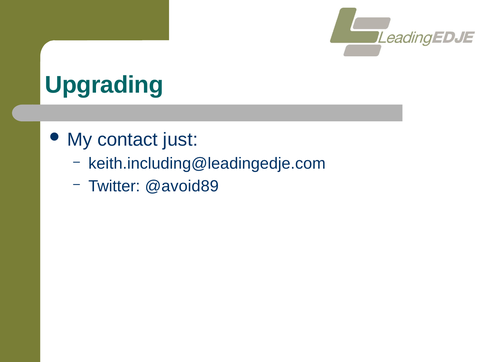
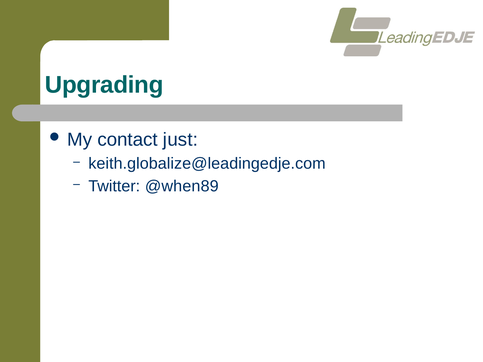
keith.including@leadingedje.com: keith.including@leadingedje.com -> keith.globalize@leadingedje.com (207, 164)
@avoid89: @avoid89 -> @when89 (182, 186)
